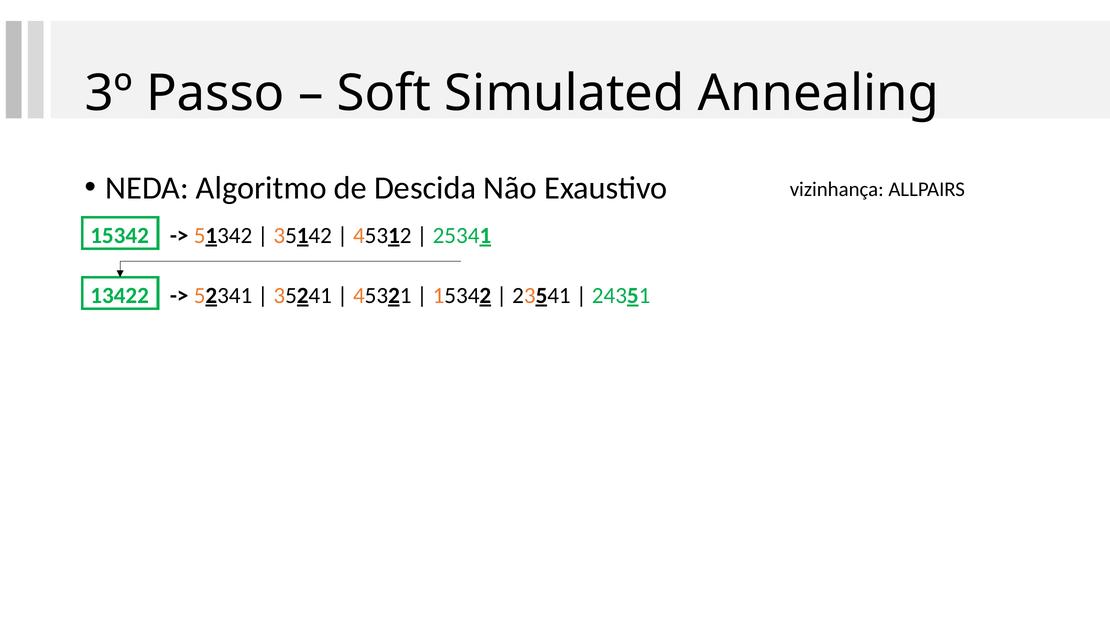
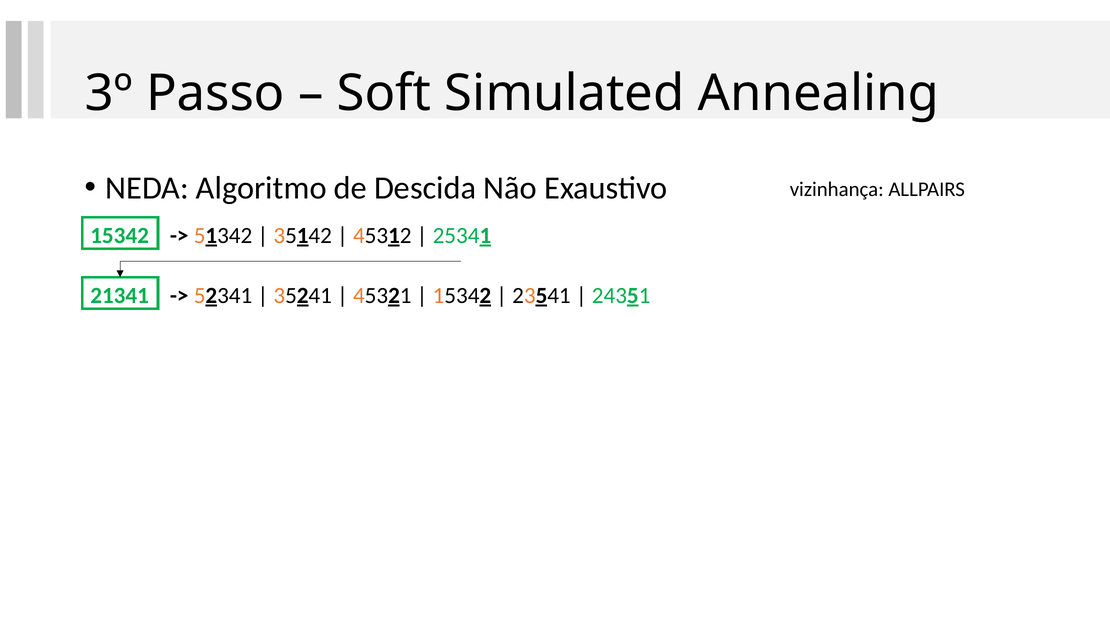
13422: 13422 -> 21341 (120, 295)
